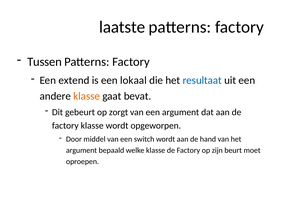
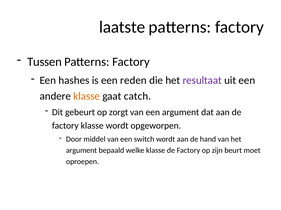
extend: extend -> hashes (74, 81)
lokaal: lokaal -> reden (133, 81)
resultaat colour: blue -> purple (202, 81)
bevat: bevat -> catch (137, 96)
